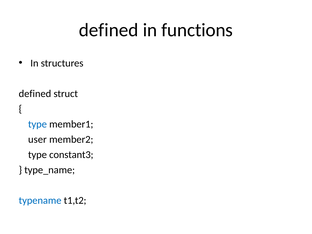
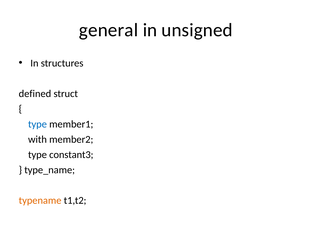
defined: defined -> general (109, 30)
functions: functions -> unsigned (197, 30)
user: user -> with (37, 139)
typename colour: blue -> orange (40, 200)
